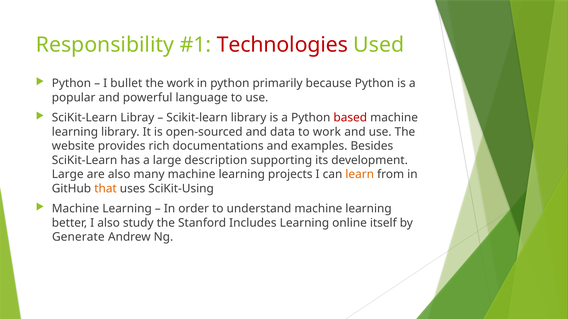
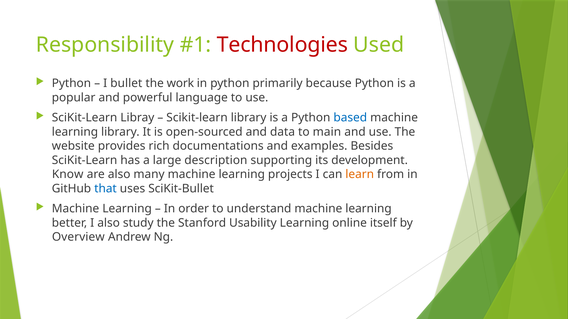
based colour: red -> blue (350, 118)
to work: work -> main (327, 132)
Large: Large -> Know (68, 175)
that colour: orange -> blue (106, 189)
SciKit-Using: SciKit-Using -> SciKit-Bullet (181, 189)
Includes: Includes -> Usability (253, 223)
Generate: Generate -> Overview (78, 237)
